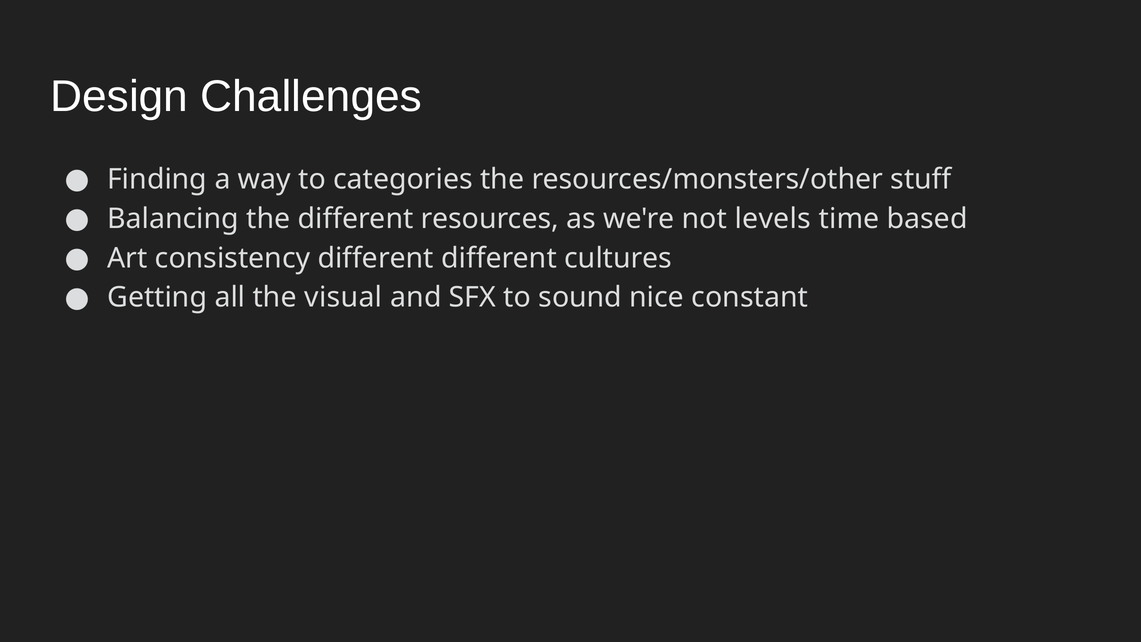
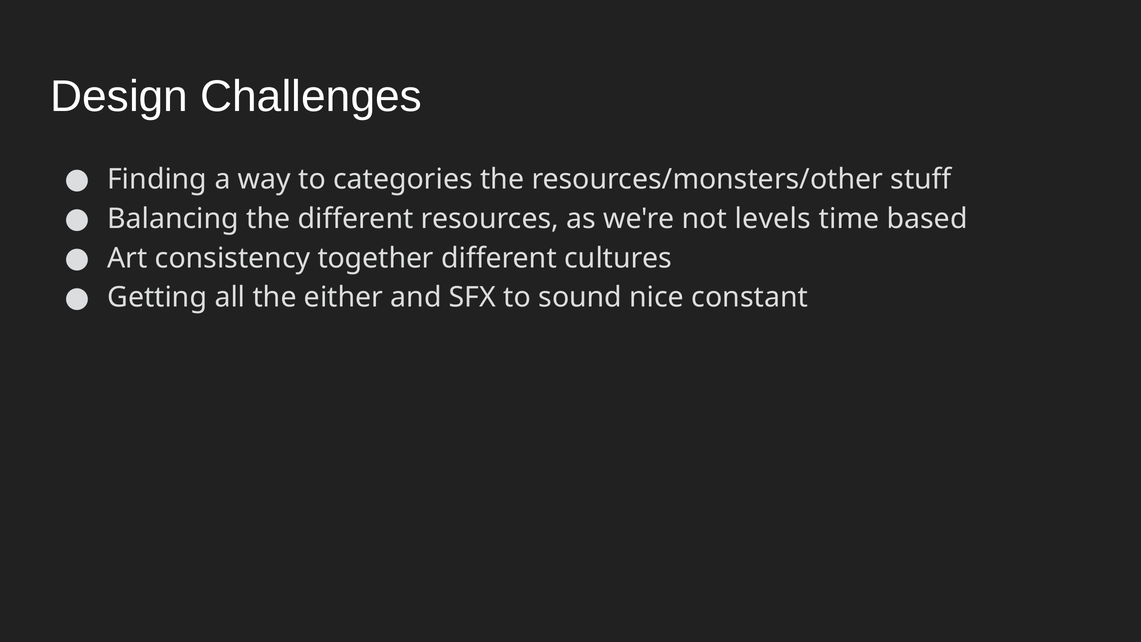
consistency different: different -> together (376, 258)
visual: visual -> either (344, 297)
